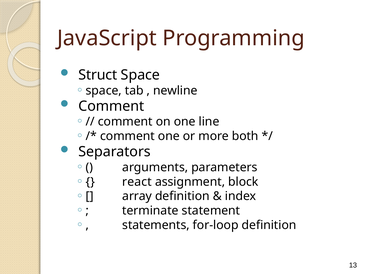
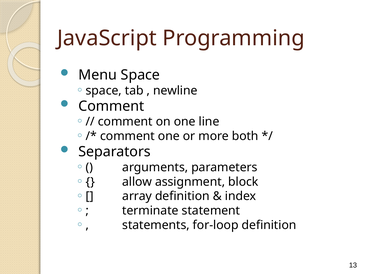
Struct: Struct -> Menu (98, 75)
react: react -> allow (137, 182)
